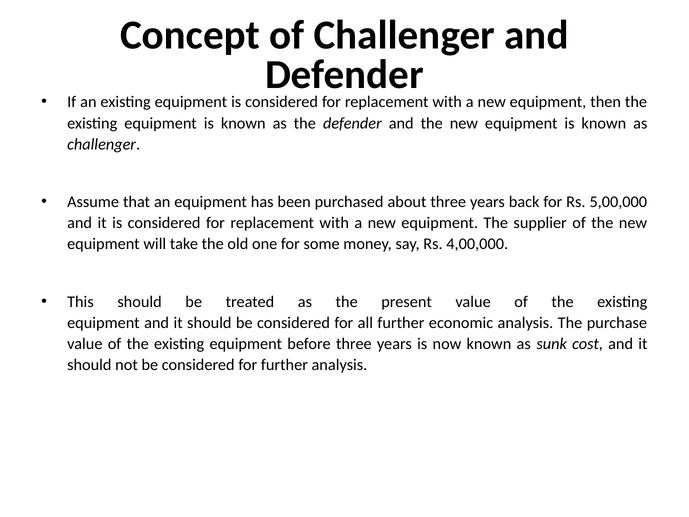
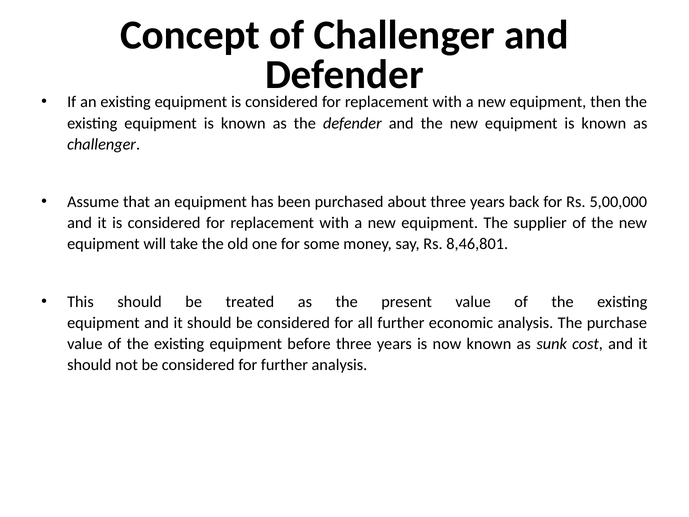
4,00,000: 4,00,000 -> 8,46,801 (477, 244)
